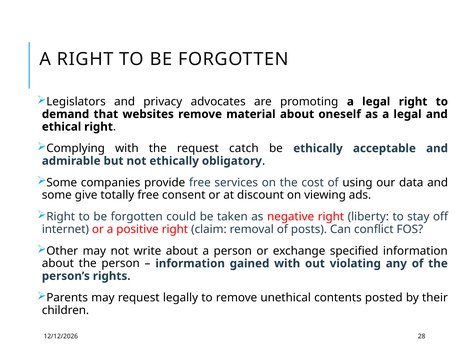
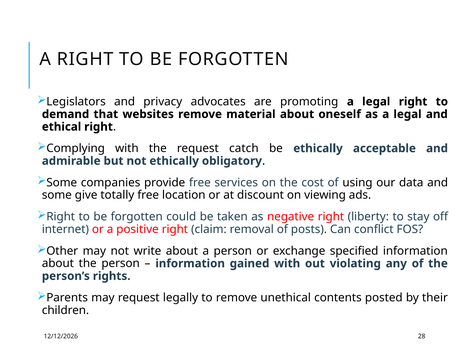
consent: consent -> location (184, 195)
